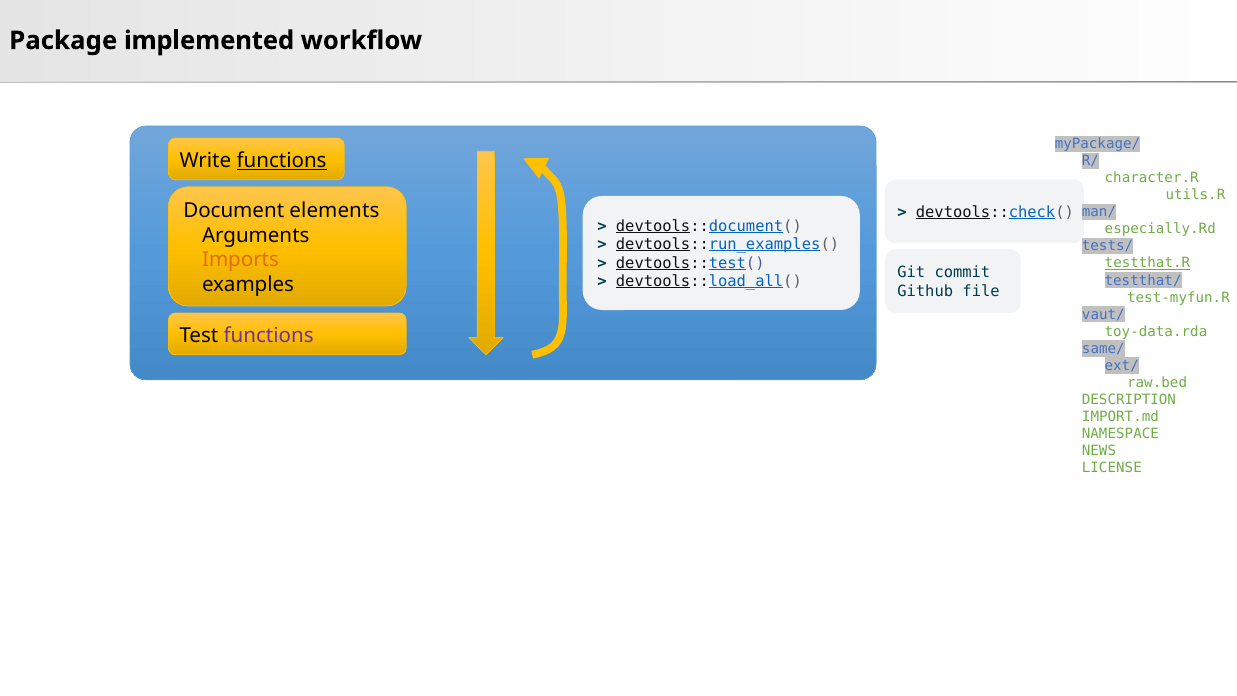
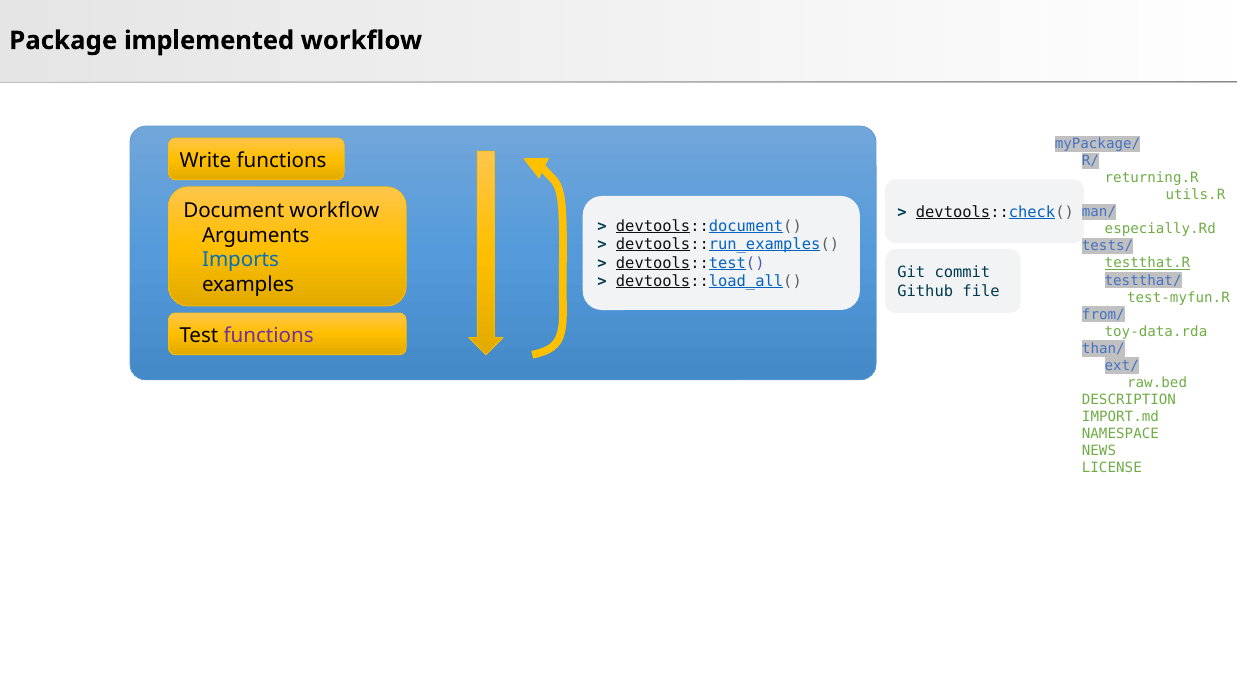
functions underline: present -> none (282, 160)
character.R: character.R -> returning.R (1152, 178)
Document elements: elements -> workflow (334, 211)
Imports colour: orange -> blue (241, 260)
vaut/: vaut/ -> from/ (1103, 314)
same/: same/ -> than/ (1103, 348)
